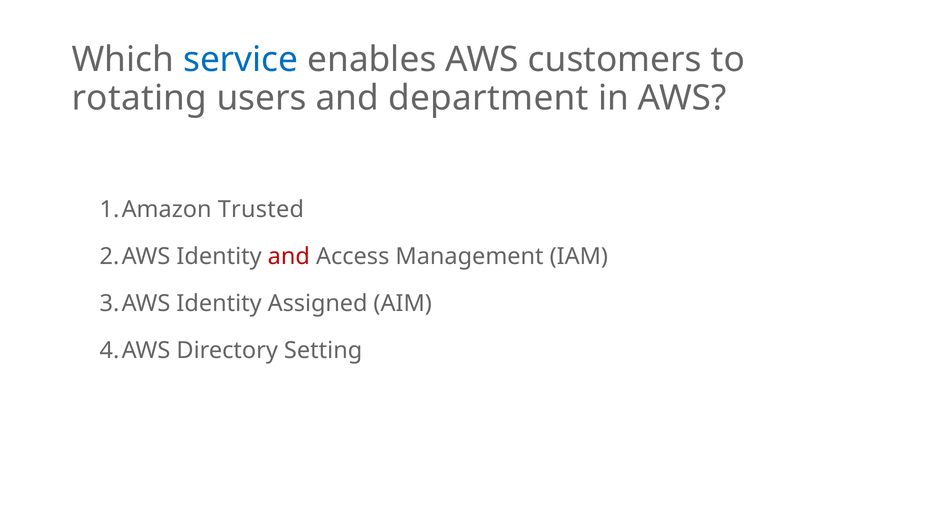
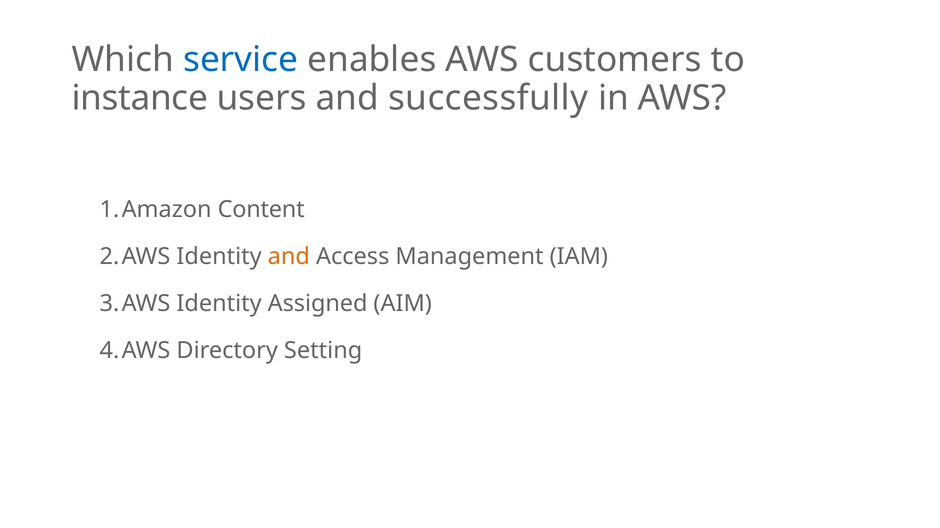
rotating: rotating -> instance (140, 98)
department: department -> successfully (488, 98)
Trusted: Trusted -> Content (261, 210)
and colour: red -> orange (289, 257)
